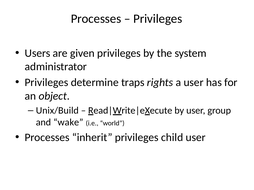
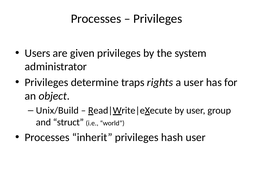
wake: wake -> struct (68, 123)
child: child -> hash (172, 138)
